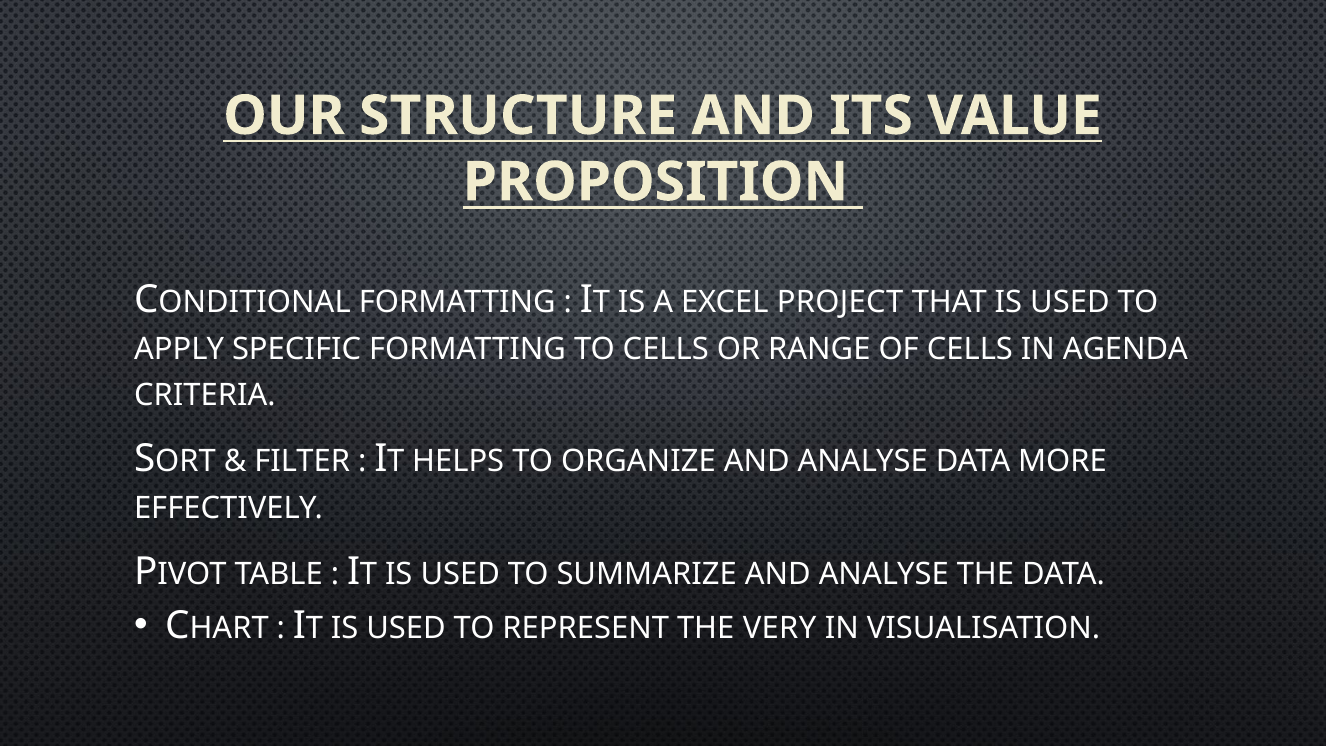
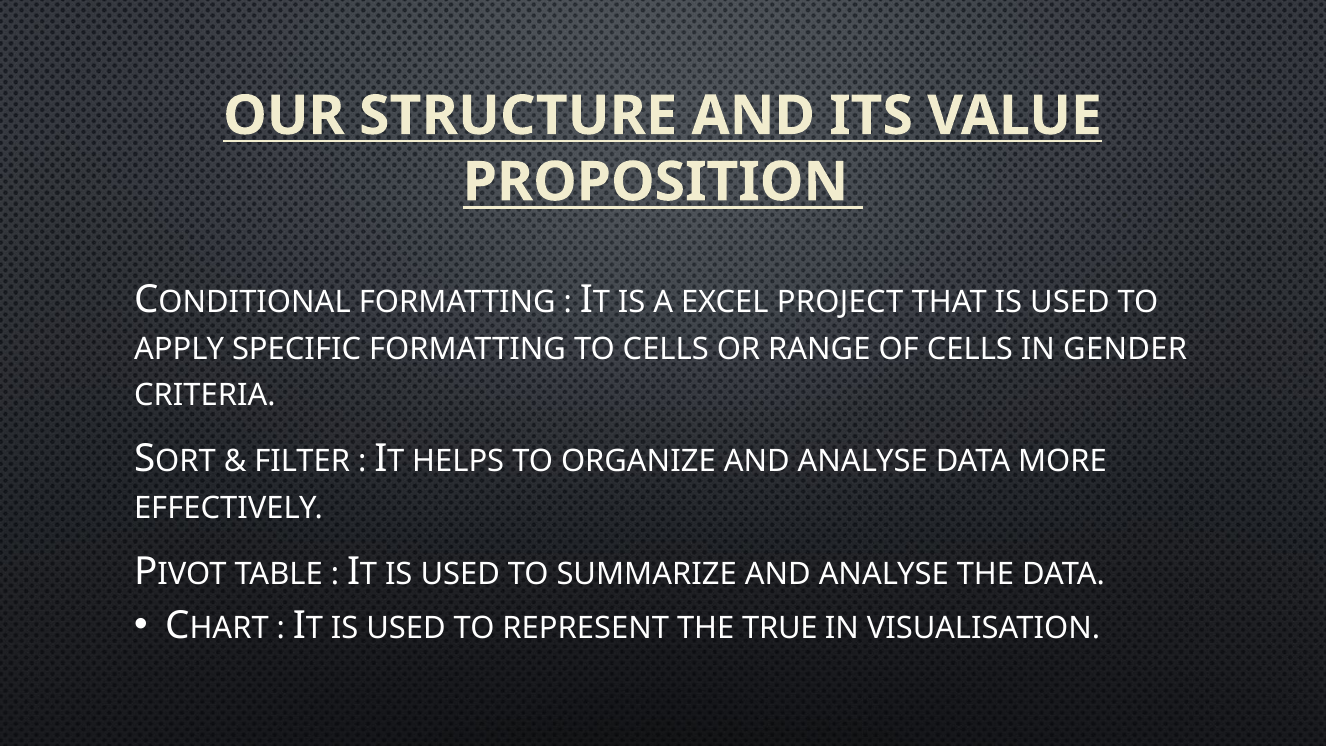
AGENDA: AGENDA -> GENDER (1125, 349)
VERY: VERY -> TRUE (780, 628)
